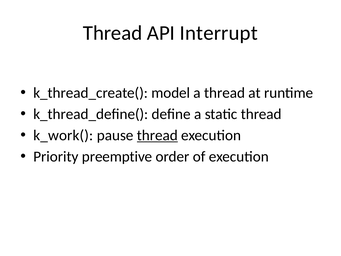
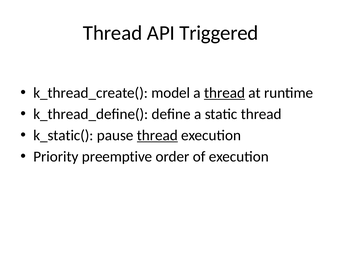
Interrupt: Interrupt -> Triggered (219, 33)
thread underline: none -> present (225, 93)
k_work(: k_work( -> k_static( (63, 135)
